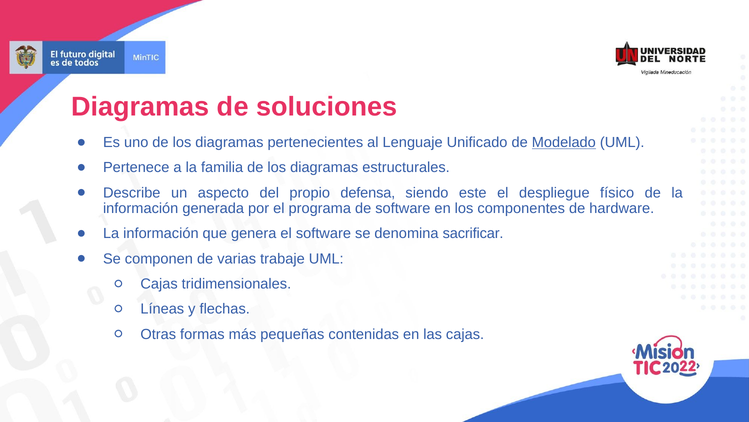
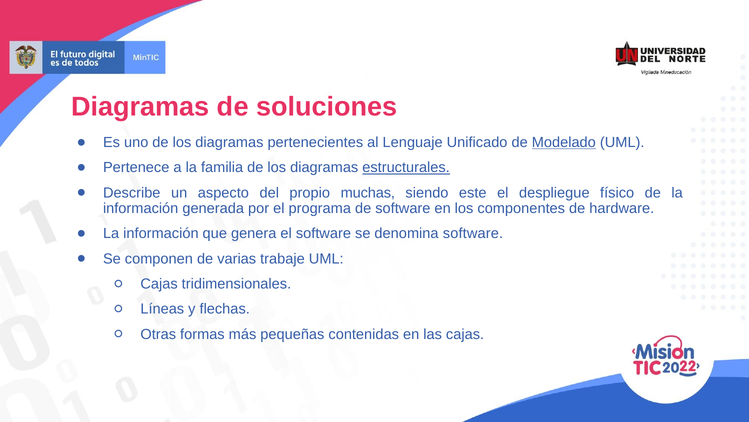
estructurales underline: none -> present (406, 167)
defensa: defensa -> muchas (368, 192)
denomina sacrificar: sacrificar -> software (473, 233)
